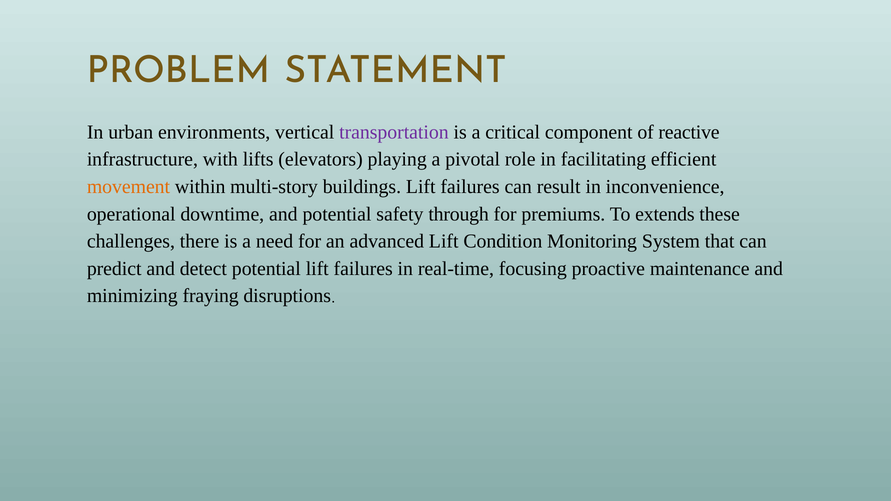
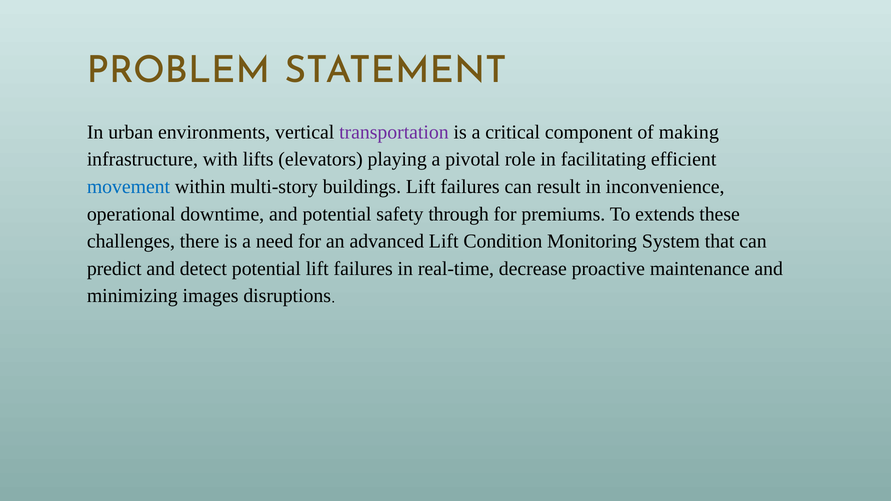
reactive: reactive -> making (689, 132)
movement colour: orange -> blue (128, 187)
focusing: focusing -> decrease (533, 269)
fraying: fraying -> images (211, 296)
